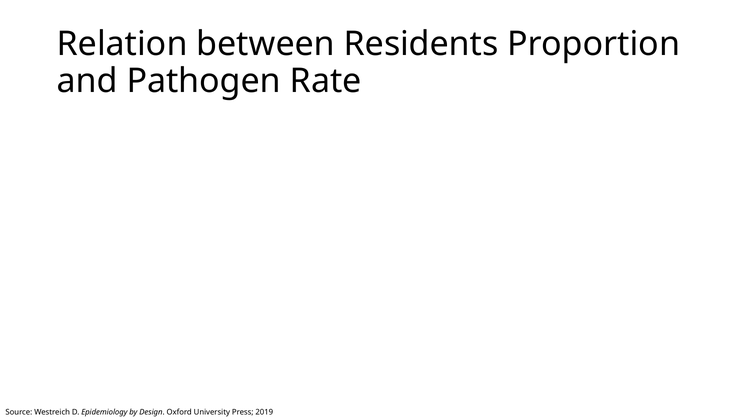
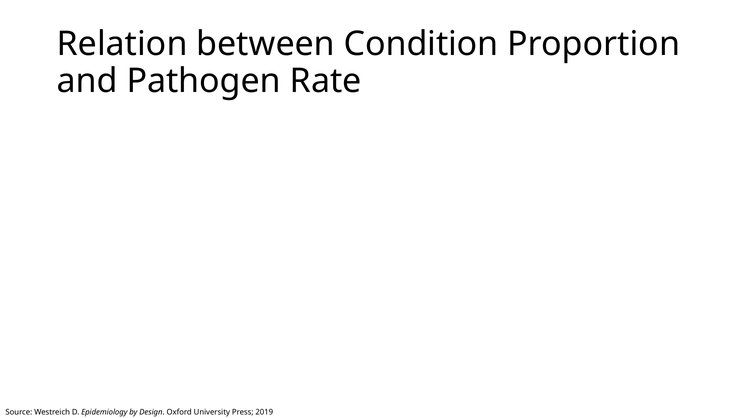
Residents: Residents -> Condition (421, 44)
